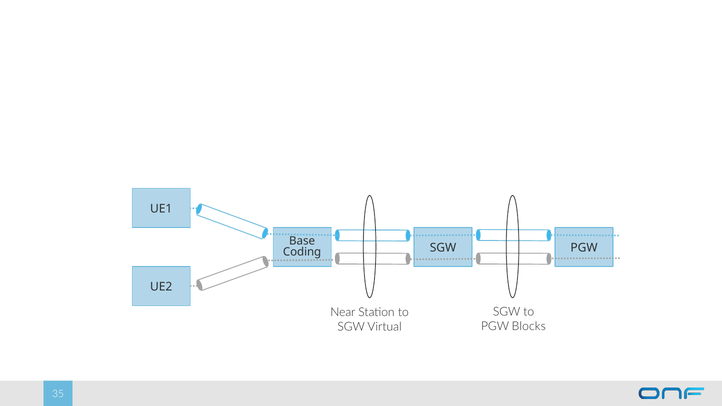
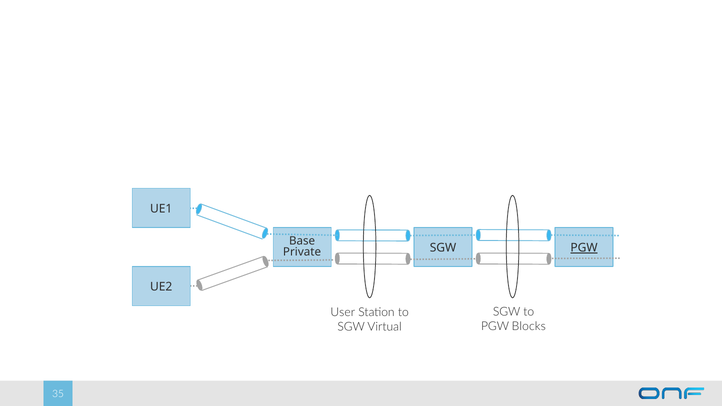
PGW underline: none -> present (584, 248)
Coding: Coding -> Private (302, 252)
Near: Near -> User (343, 312)
